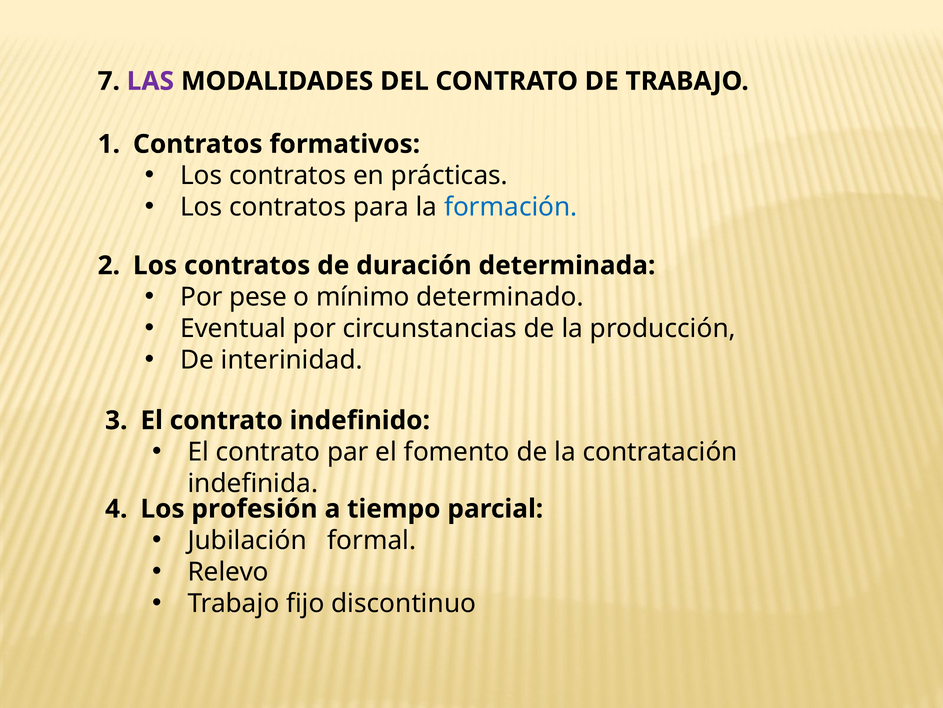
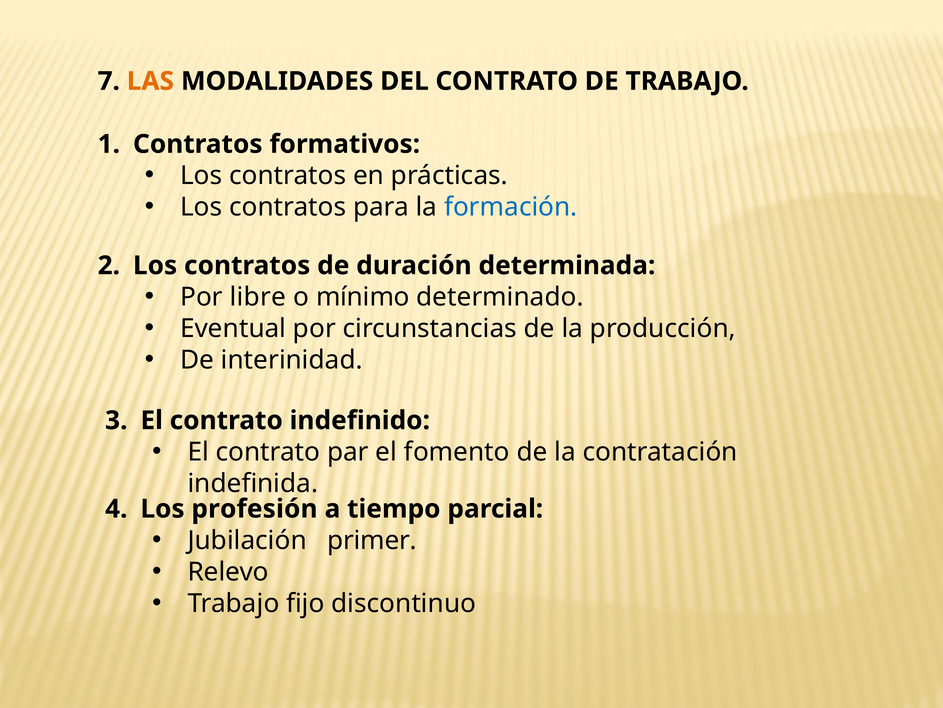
LAS colour: purple -> orange (150, 81)
pese: pese -> libre (258, 297)
formal: formal -> primer (372, 540)
